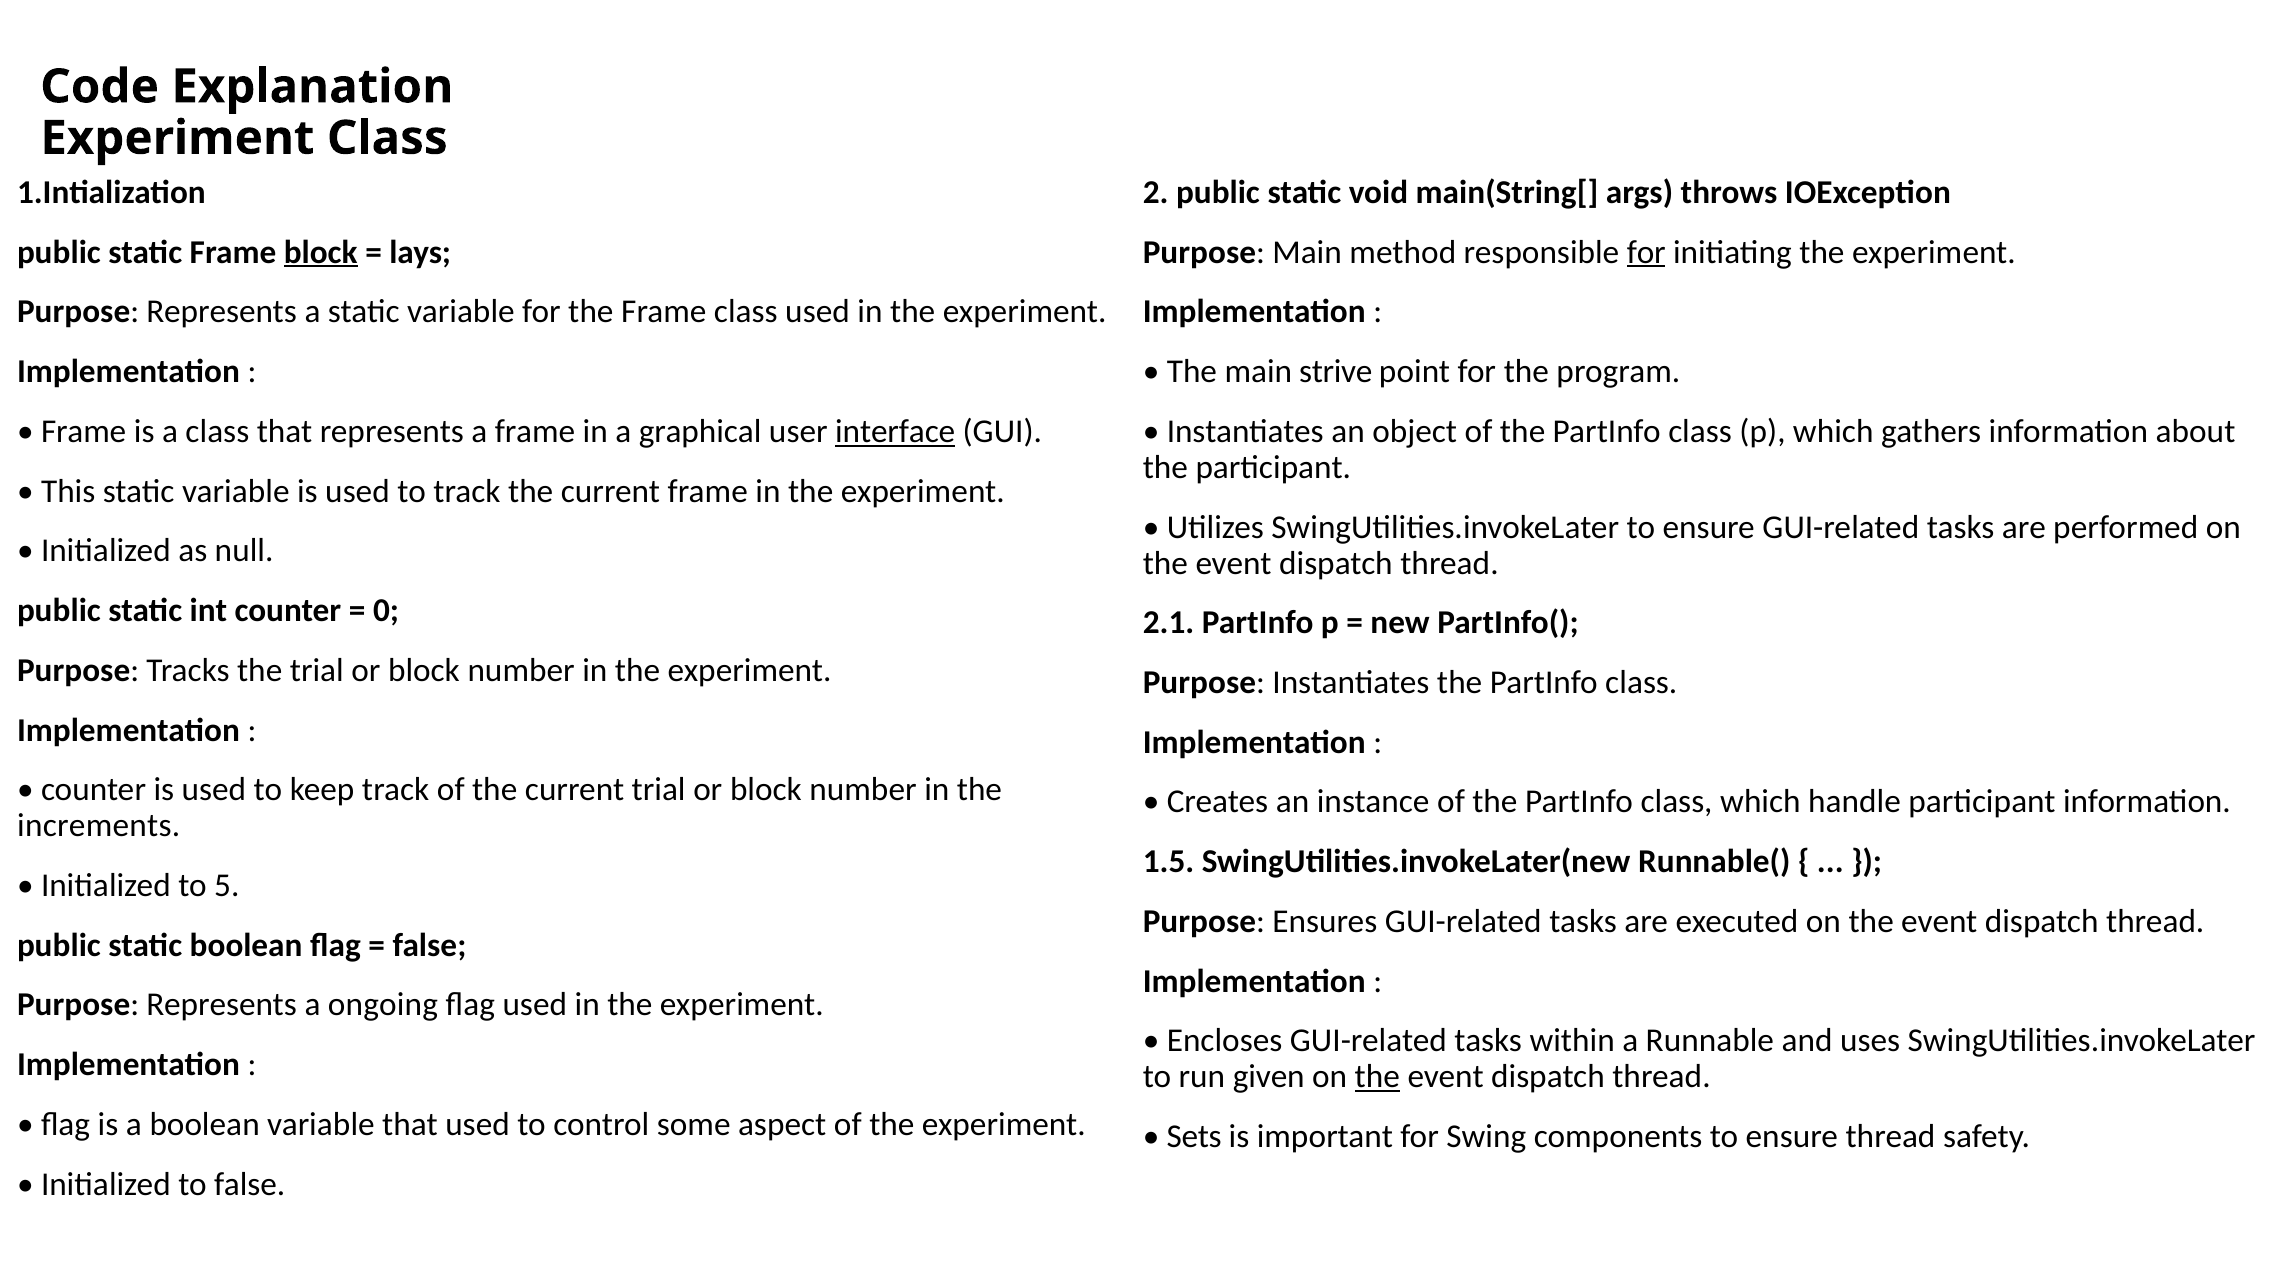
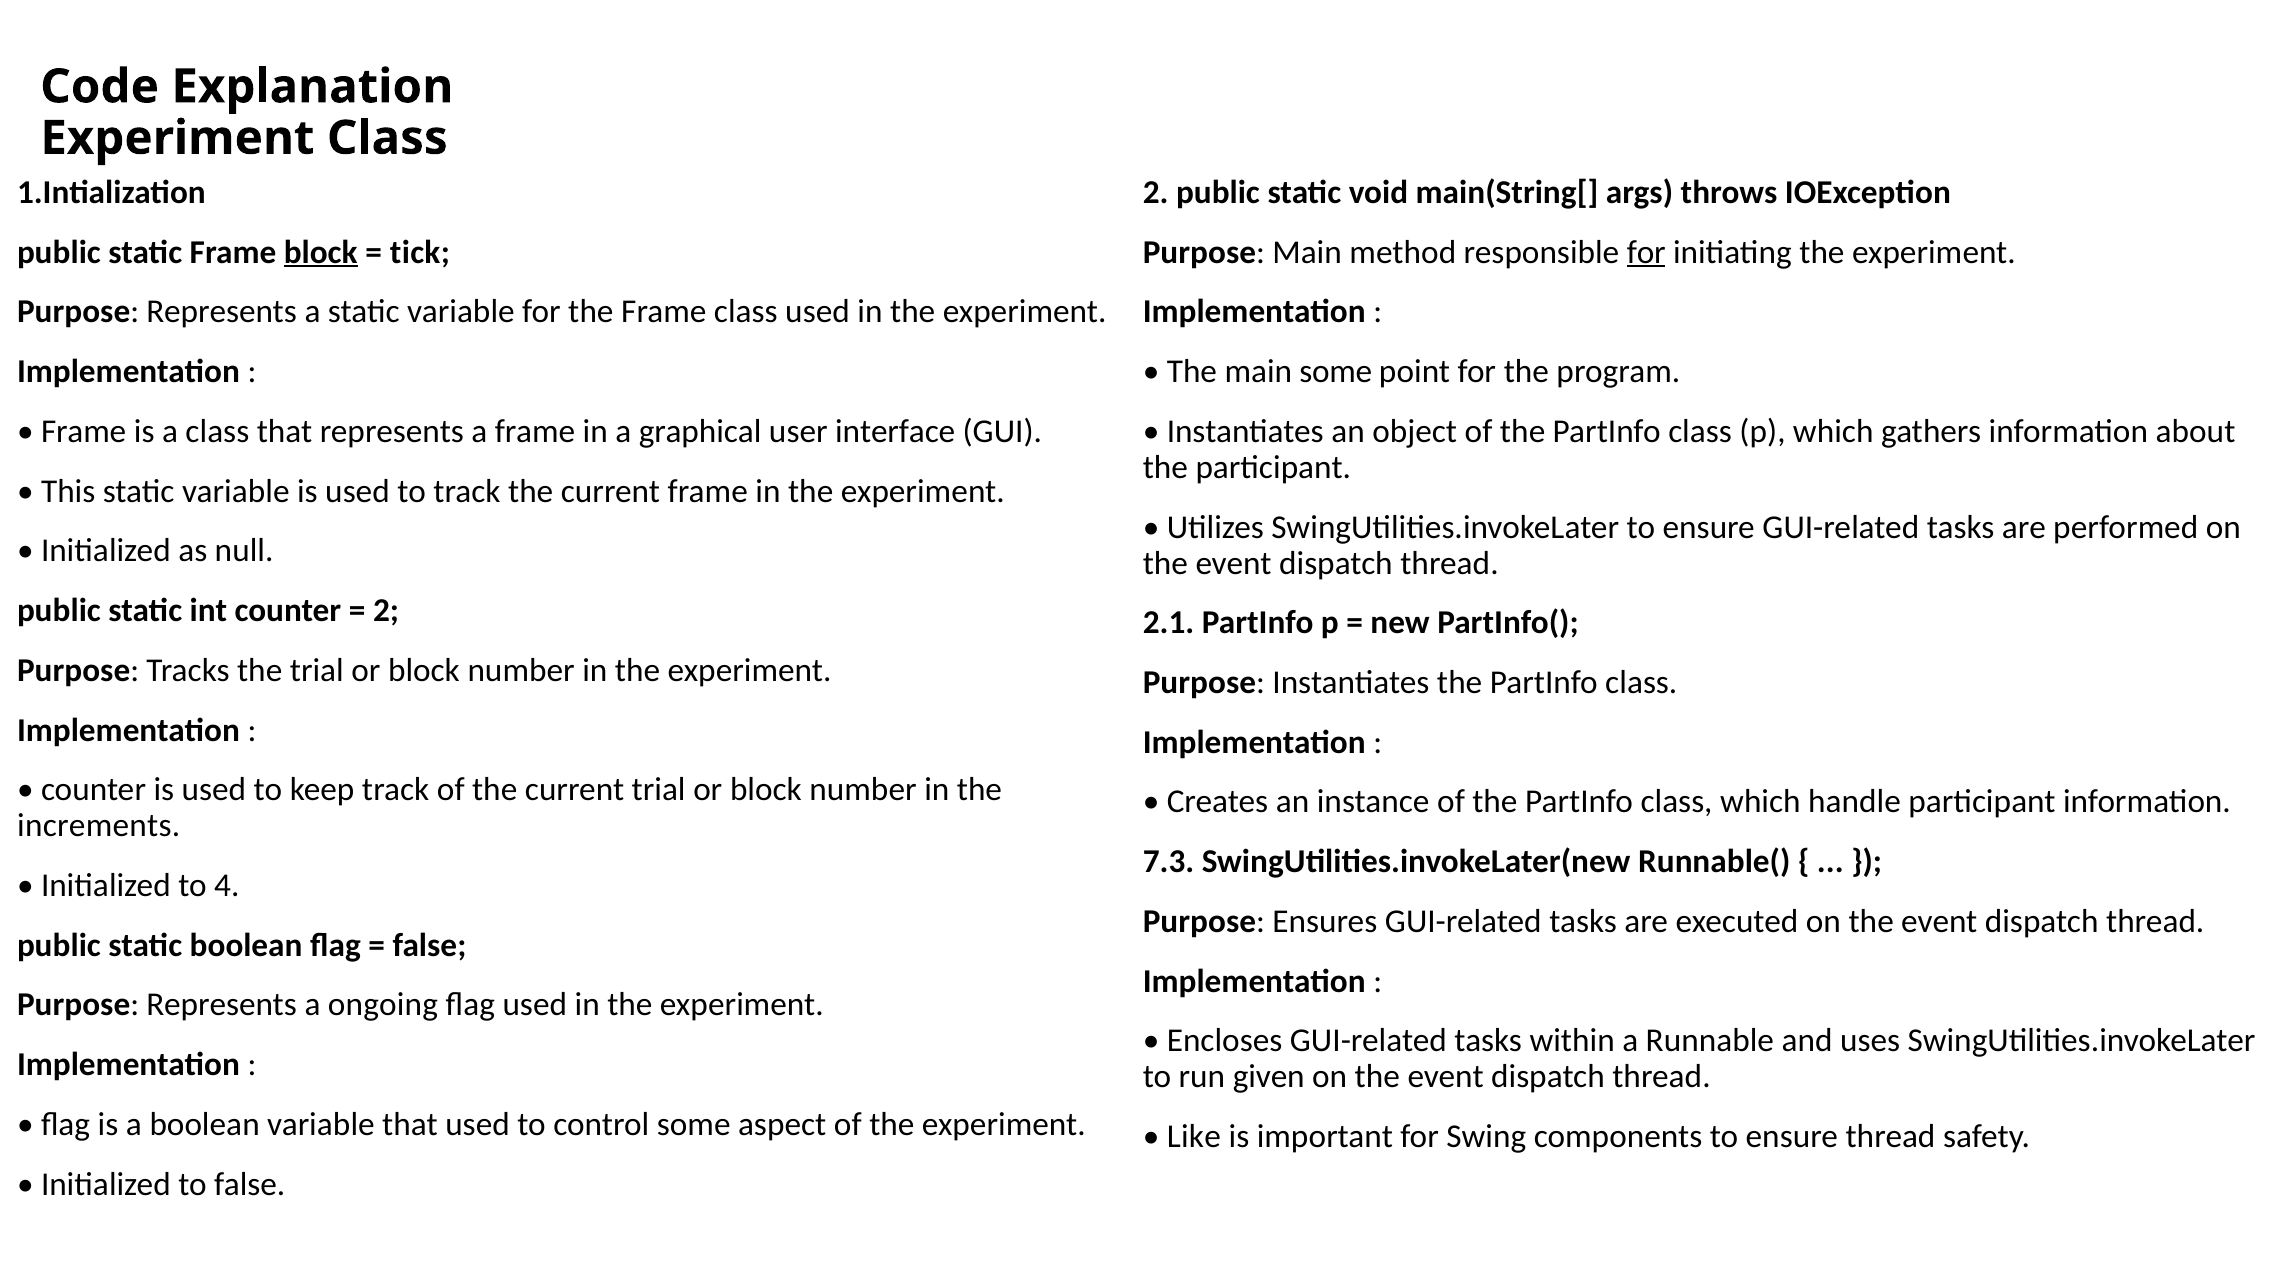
lays: lays -> tick (420, 252)
main strive: strive -> some (1336, 371)
interface underline: present -> none (895, 431)
0: 0 -> 2 (386, 610)
1.5: 1.5 -> 7.3 (1169, 861)
5: 5 -> 4 (227, 885)
the underline: present -> none (1377, 1076)
Sets: Sets -> Like (1194, 1136)
